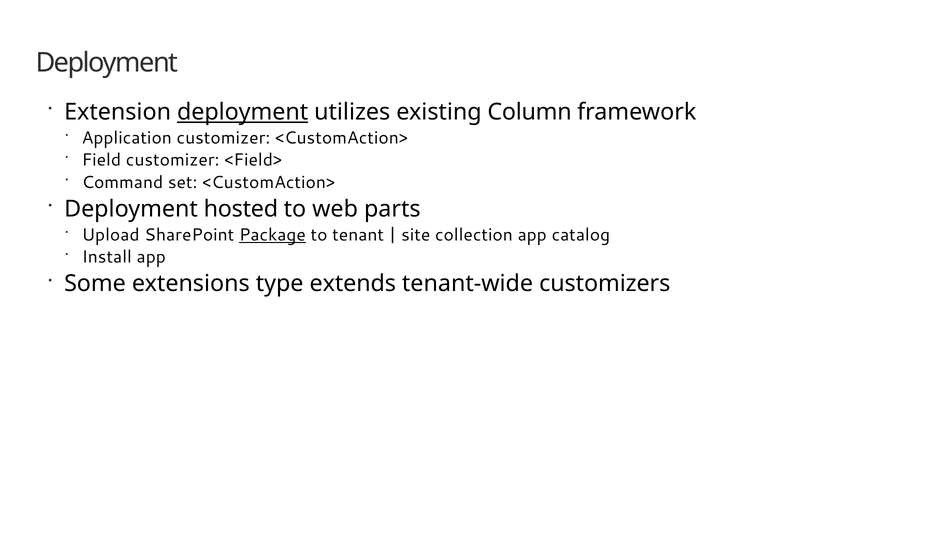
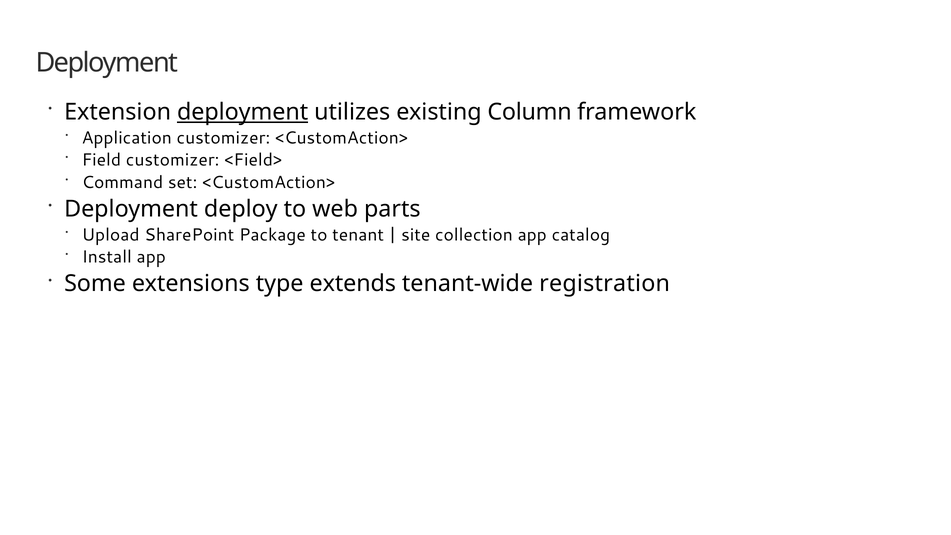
hosted: hosted -> deploy (241, 209)
Package underline: present -> none (272, 235)
customizers: customizers -> registration (605, 284)
